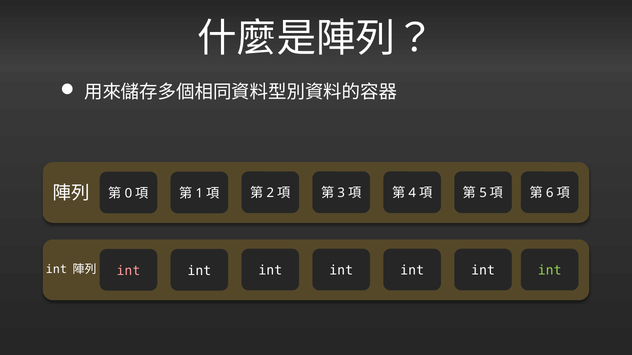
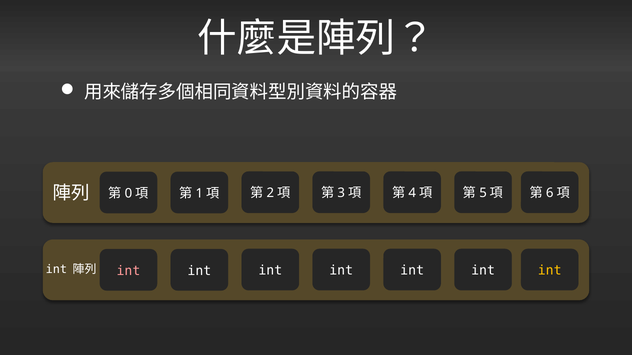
int colour: light green -> yellow (550, 271)
